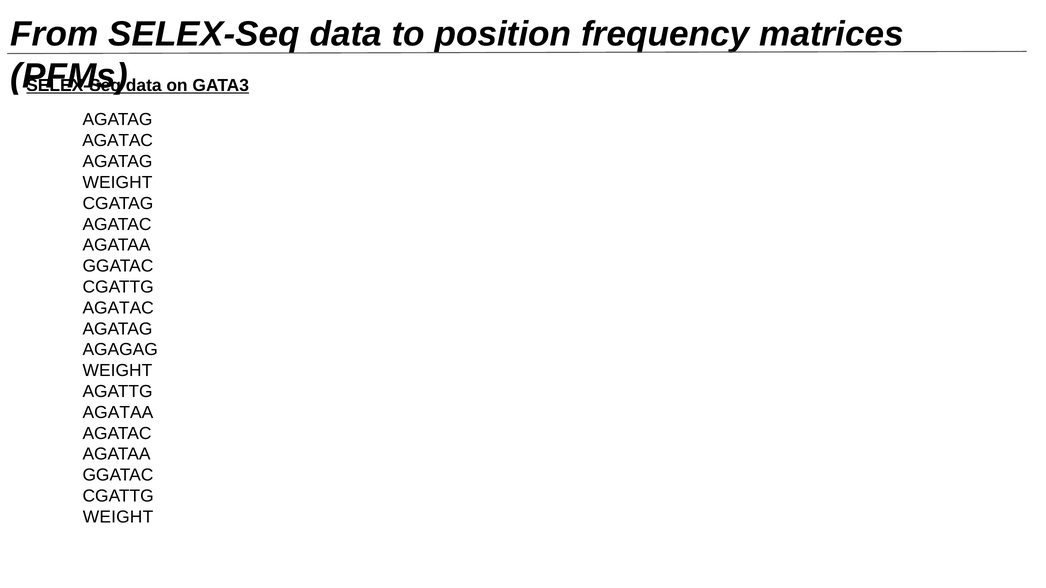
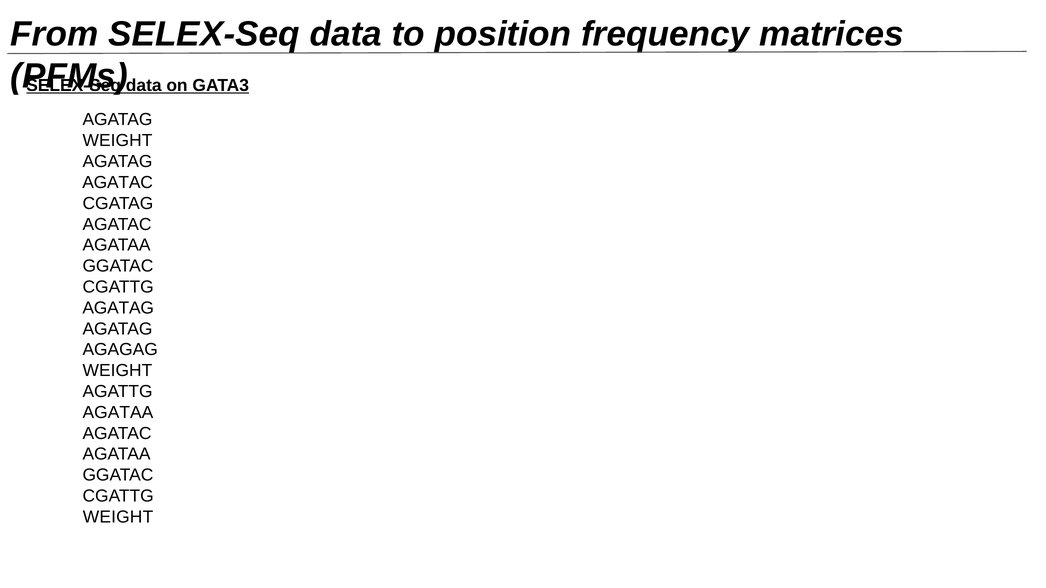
AGATAC: AGATAC -> WEIGHT (117, 141)
WEIGHT: WEIGHT -> AGATAC (118, 183)
AGATAC: AGATAC -> AGATAG (118, 308)
